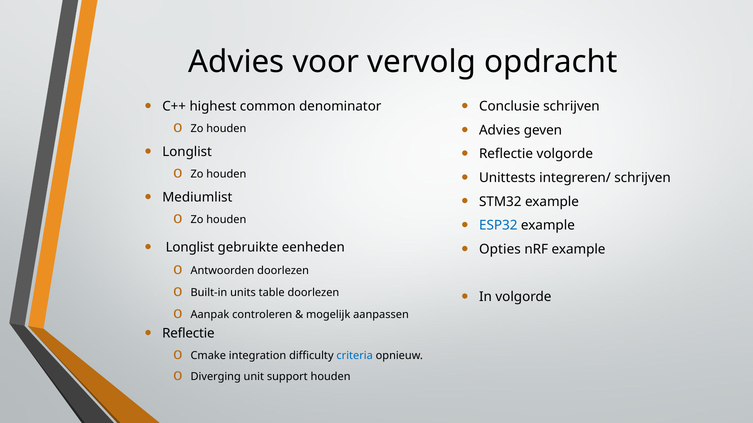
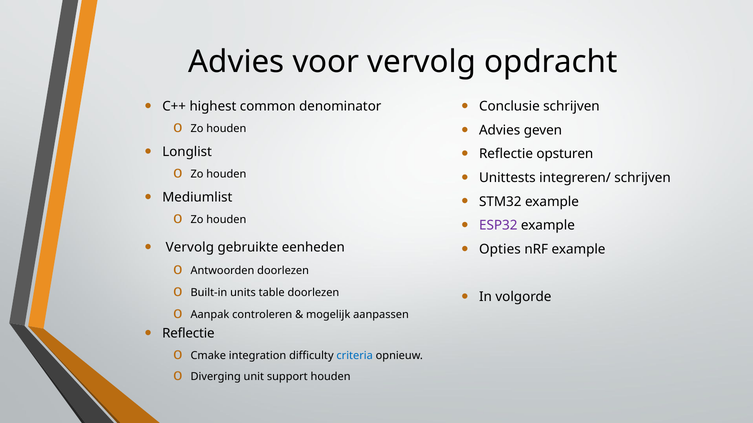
Reflectie volgorde: volgorde -> opsturen (565, 154)
ESP32 colour: blue -> purple (498, 226)
Longlist: Longlist -> Vervolg (190, 248)
